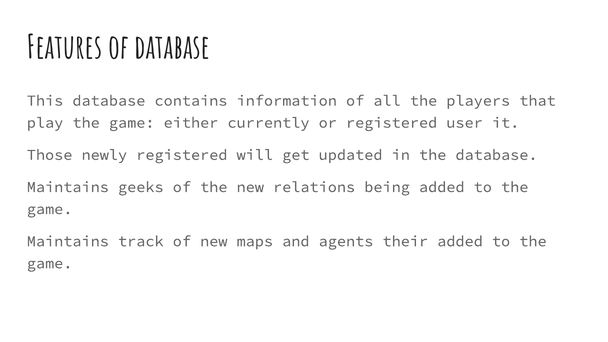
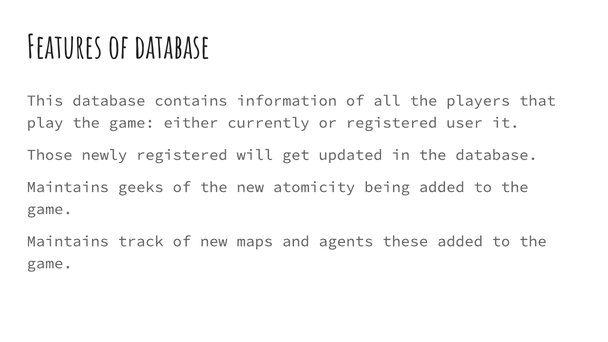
relations: relations -> atomicity (314, 187)
their: their -> these (405, 241)
